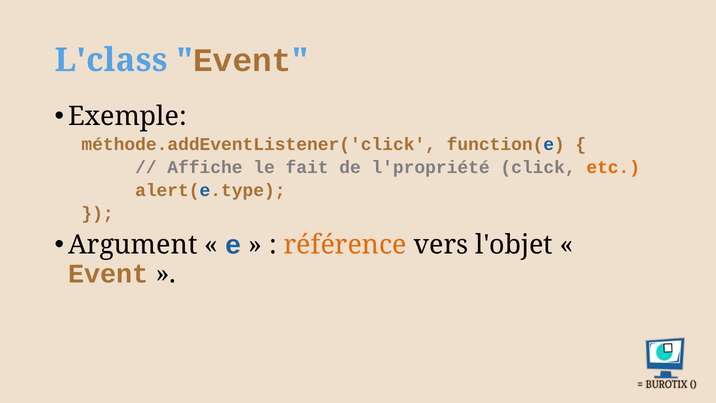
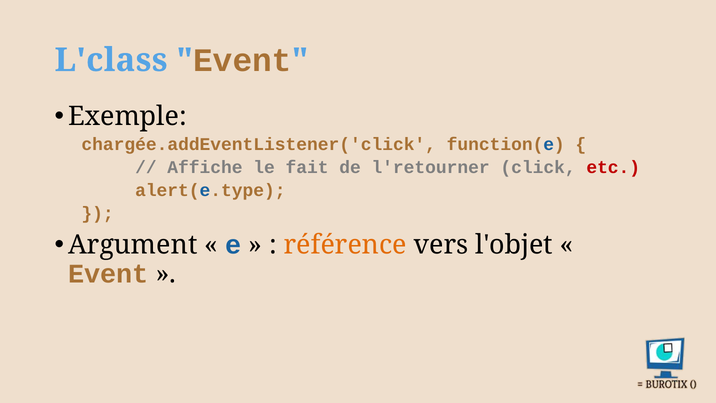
méthode.addEventListener('click: méthode.addEventListener('click -> chargée.addEventListener('click (259, 144)
l'propriété: l'propriété -> l'retourner (431, 167)
etc colour: orange -> red (613, 167)
